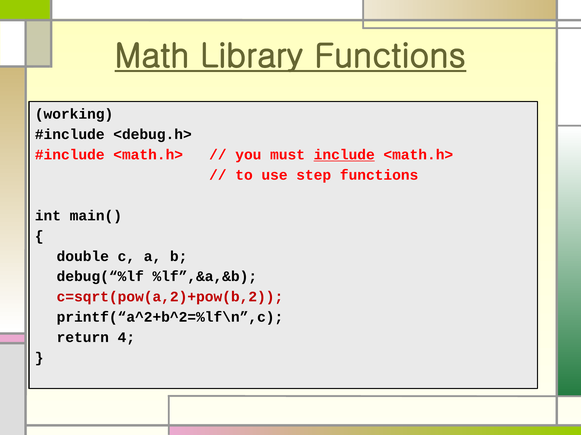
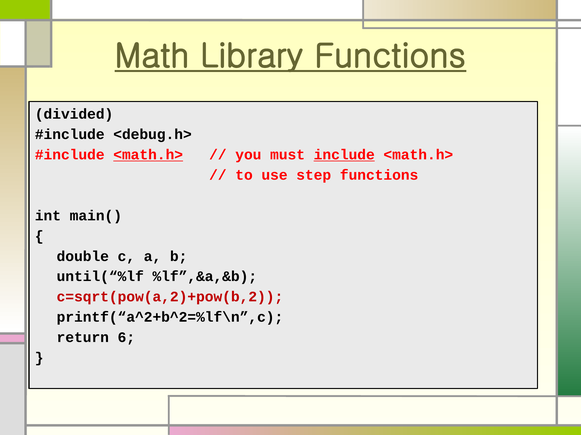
working: working -> divided (74, 114)
<math.h> underline: none -> present (148, 155)
debug(“%lf: debug(“%lf -> until(“%lf (100, 277)
4: 4 -> 6 (126, 338)
